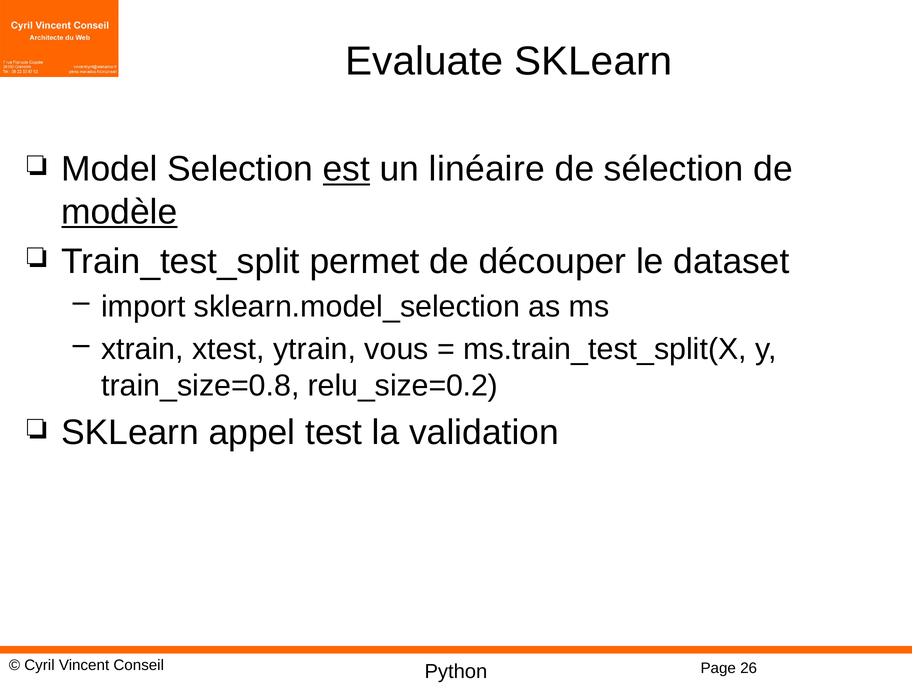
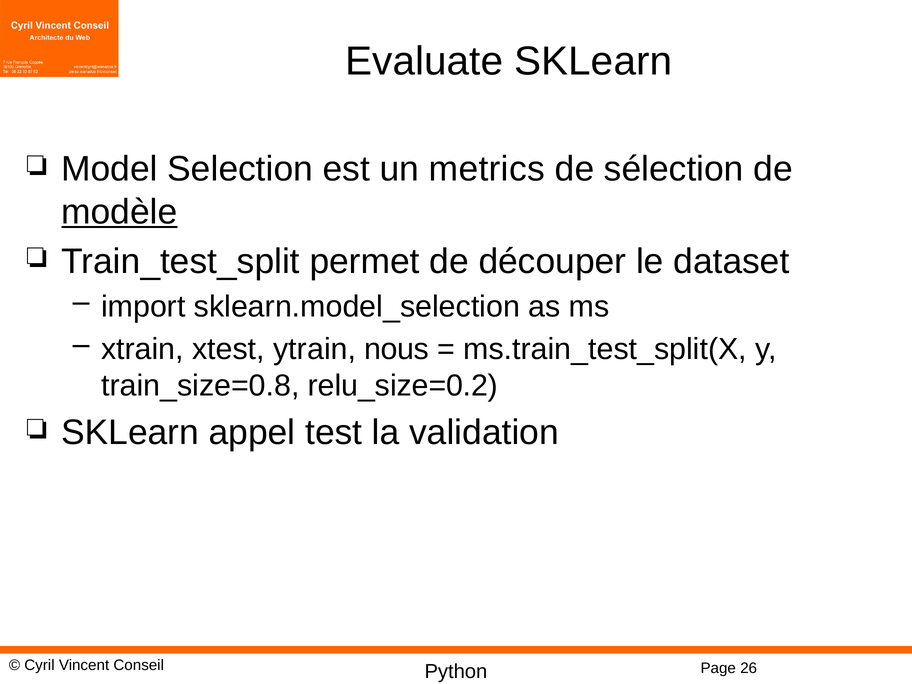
est underline: present -> none (346, 169)
linéaire: linéaire -> metrics (487, 169)
vous: vous -> nous (397, 349)
